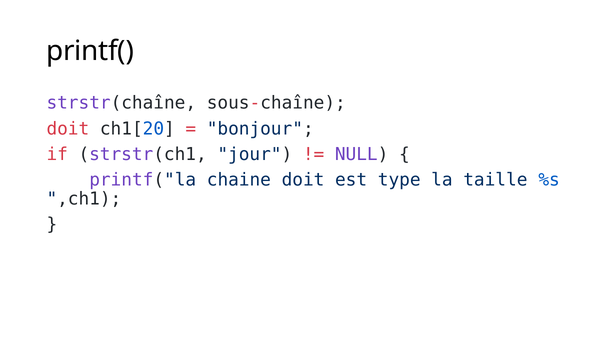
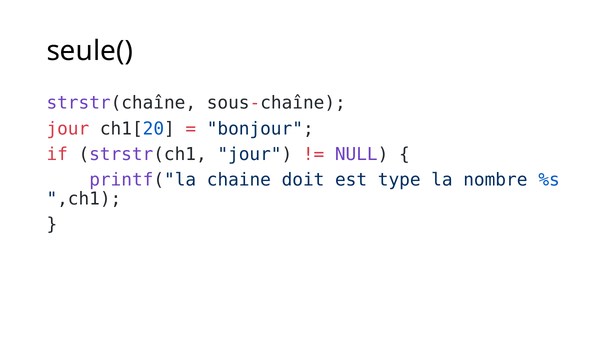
printf(: printf( -> seule( (90, 51)
doit: doit -> jour (68, 129)
taille: taille -> nombre (495, 180)
